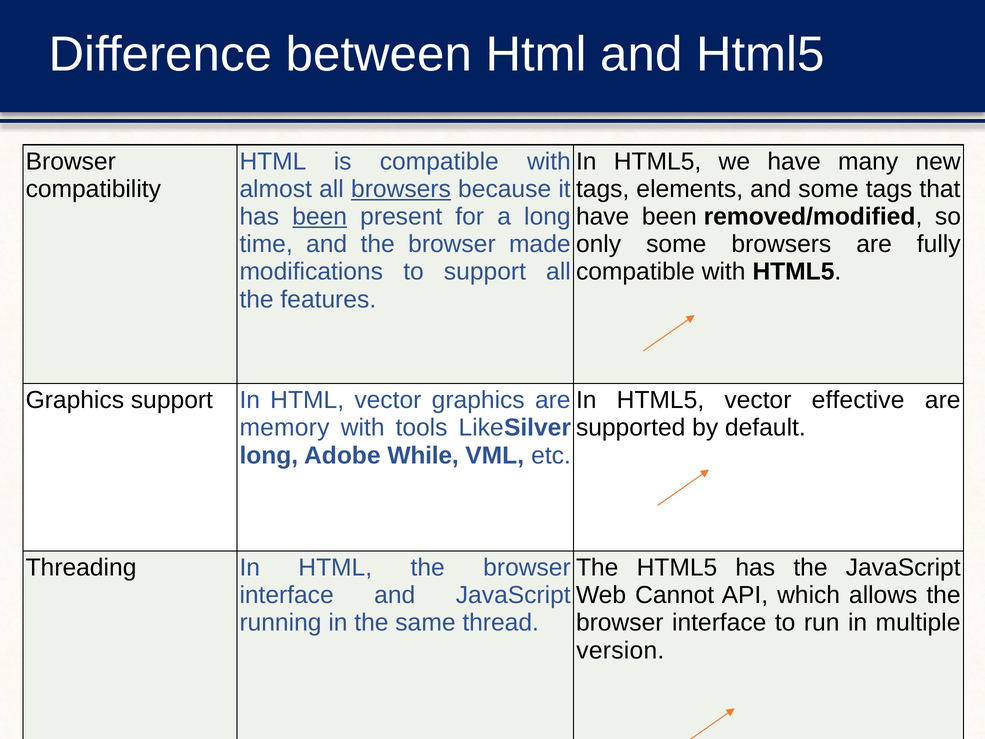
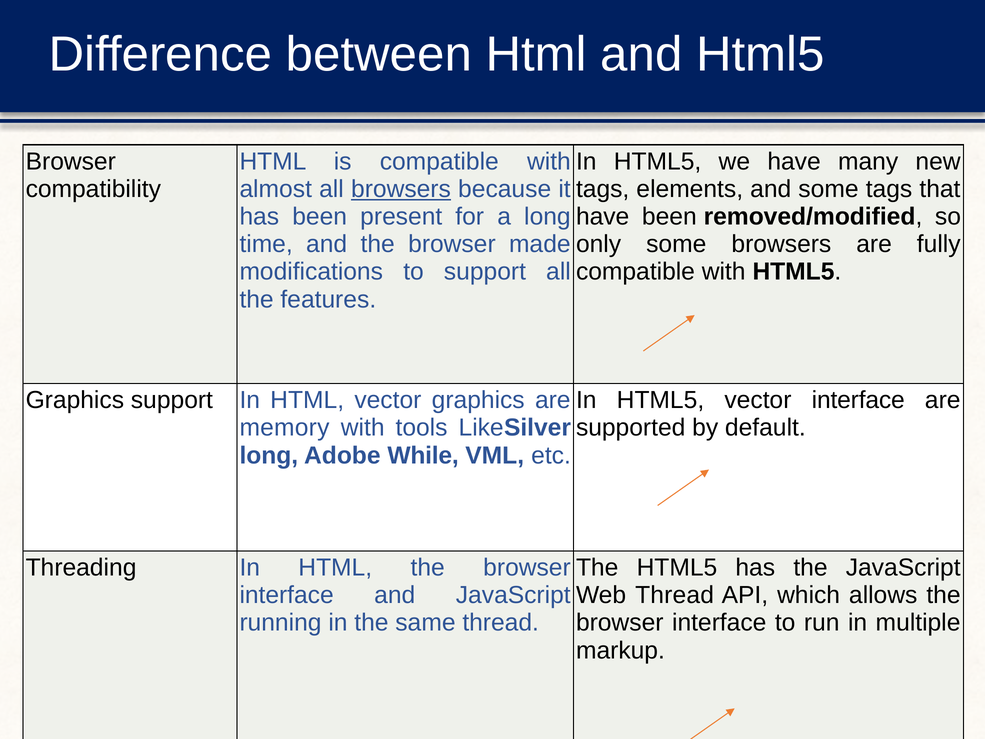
been underline: present -> none (320, 217)
vector effective: effective -> interface (858, 400)
Web Cannot: Cannot -> Thread (675, 595)
version: version -> markup (620, 650)
